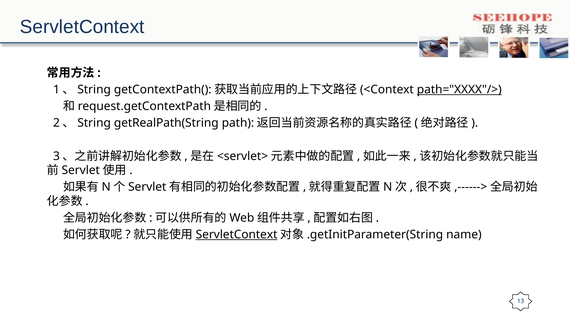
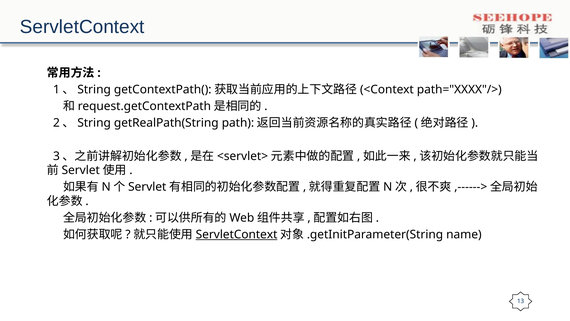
path="XXXX"/> underline: present -> none (459, 89)
